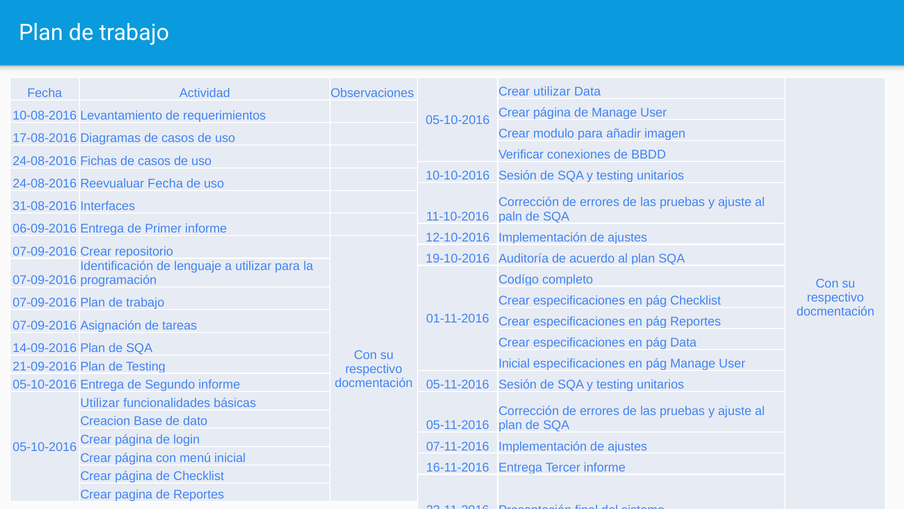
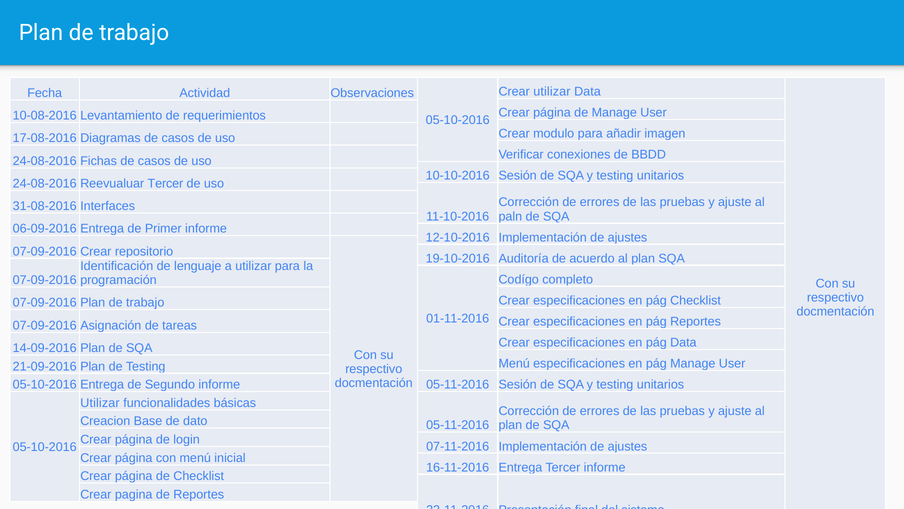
Reevualuar Fecha: Fecha -> Tercer (165, 183)
Inicial: Inicial -> Menú (514, 363)
